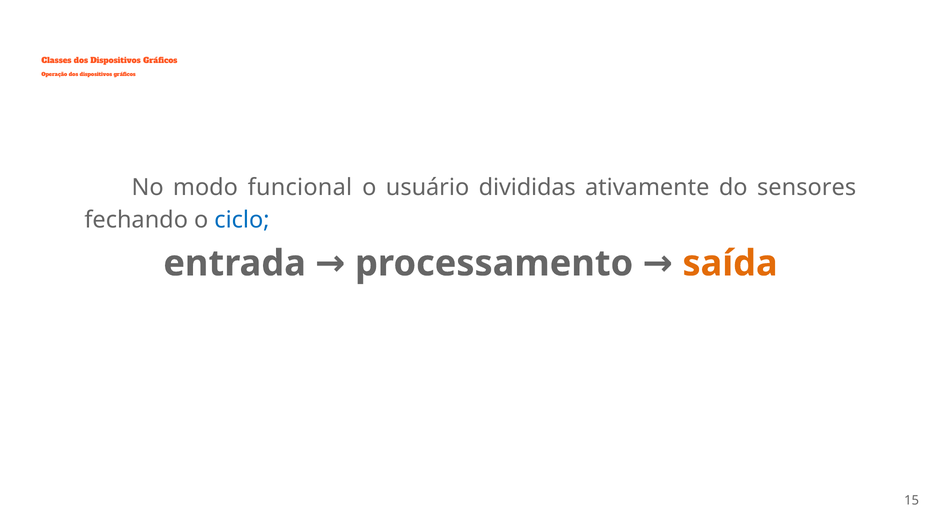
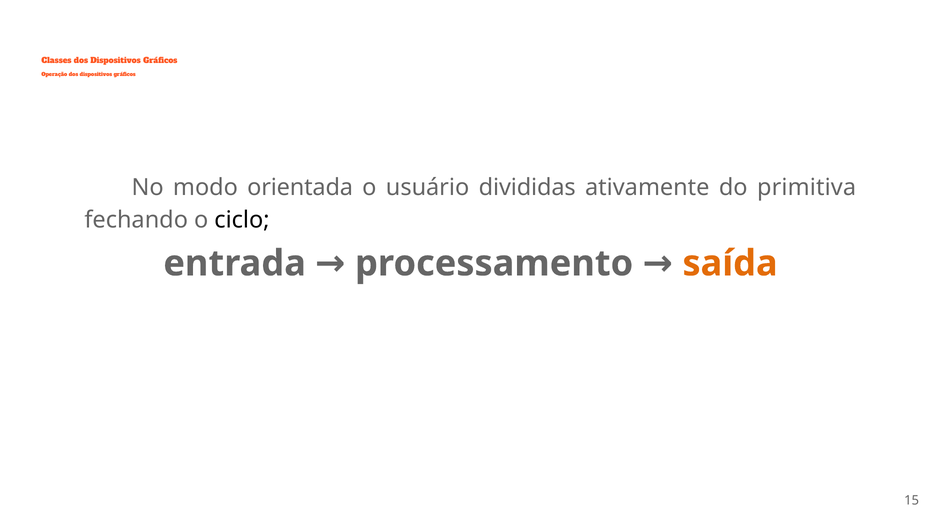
funcional: funcional -> orientada (300, 187)
sensores: sensores -> primitiva (807, 187)
ciclo colour: blue -> black (242, 220)
